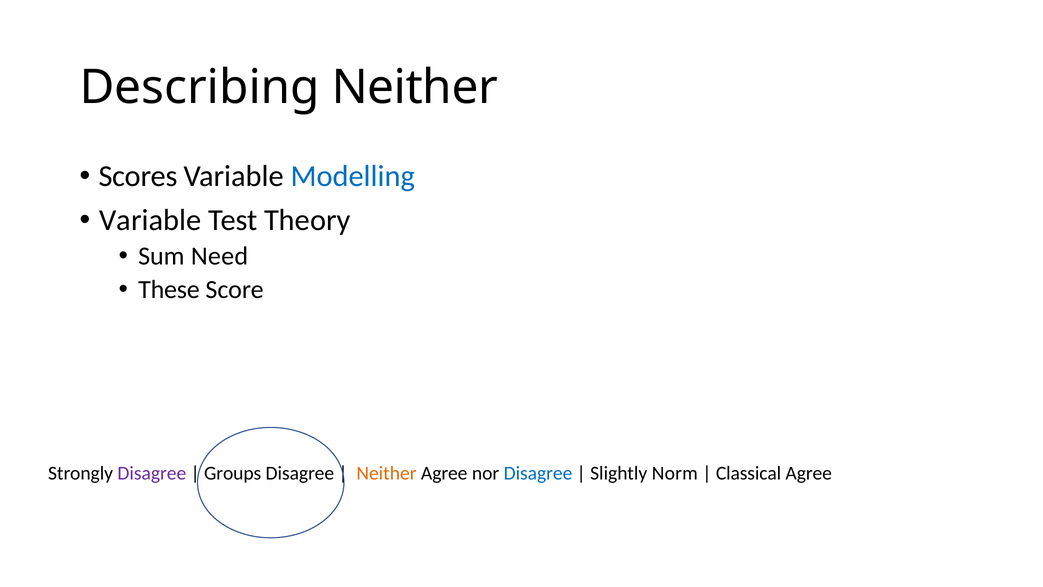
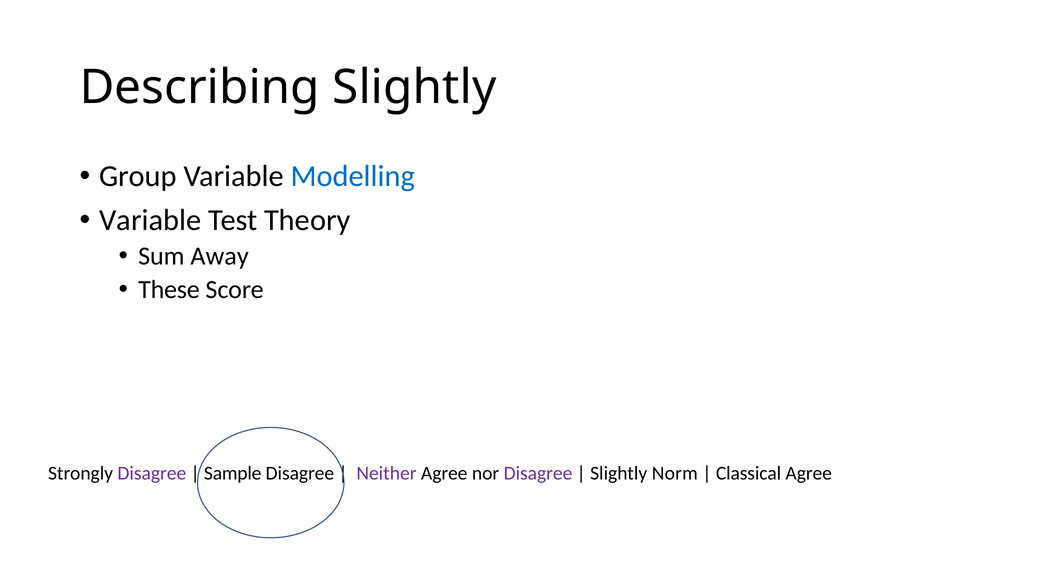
Describing Neither: Neither -> Slightly (414, 88)
Scores: Scores -> Group (138, 176)
Need: Need -> Away (220, 256)
Groups: Groups -> Sample (233, 473)
Neither colour: orange -> purple (386, 473)
Disagree colour: blue -> purple (538, 473)
